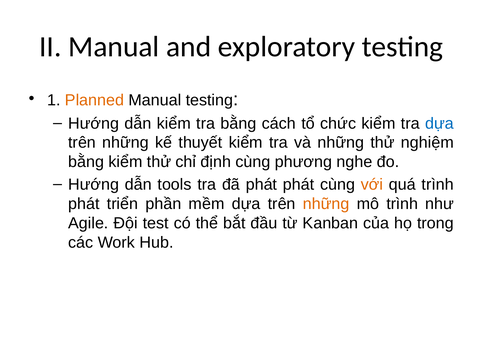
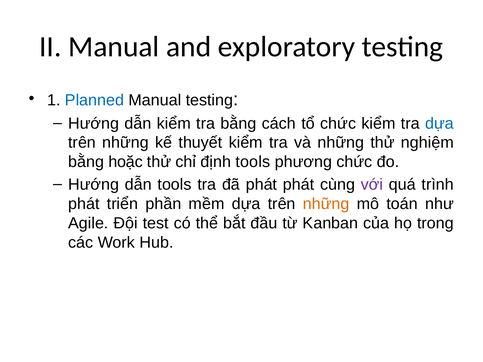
Planned colour: orange -> blue (95, 100)
bằng kiểm: kiểm -> hoặc (126, 162)
định cùng: cùng -> tools (253, 162)
phương nghe: nghe -> chức (354, 162)
với colour: orange -> purple (372, 185)
mô trình: trình -> toán (402, 204)
